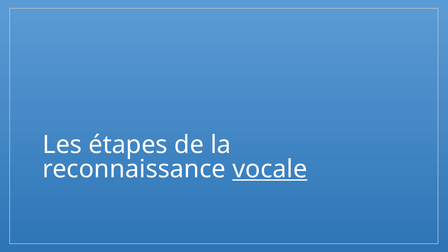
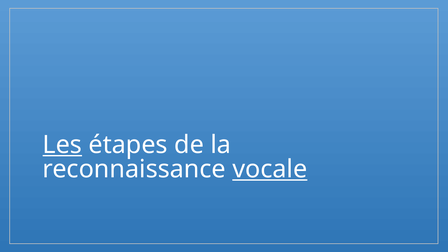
Les underline: none -> present (62, 145)
